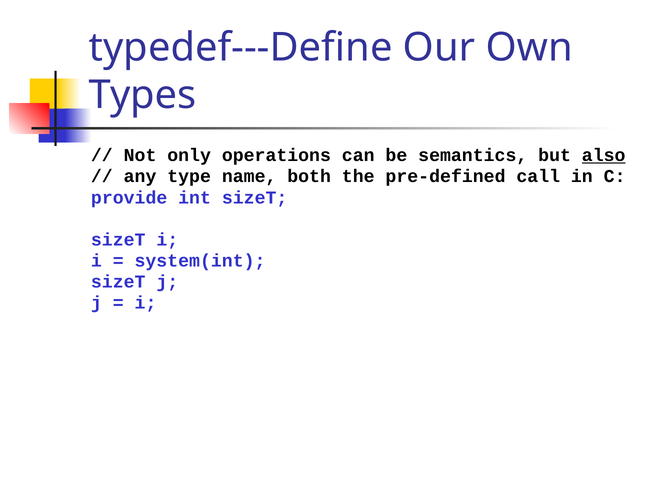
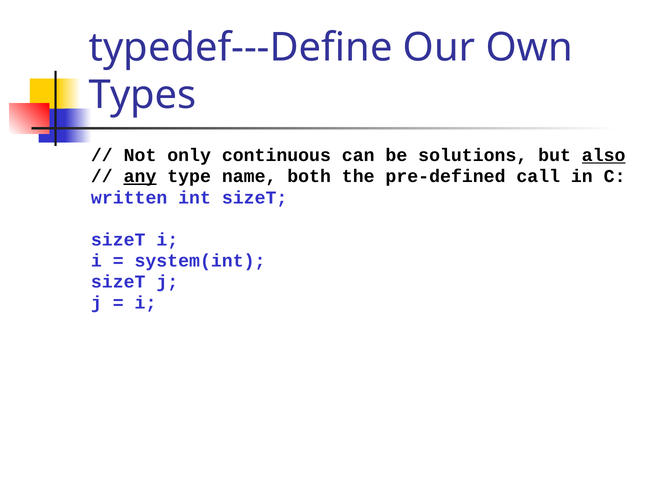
operations: operations -> continuous (276, 155)
semantics: semantics -> solutions (473, 155)
any underline: none -> present (140, 176)
provide: provide -> written (129, 197)
